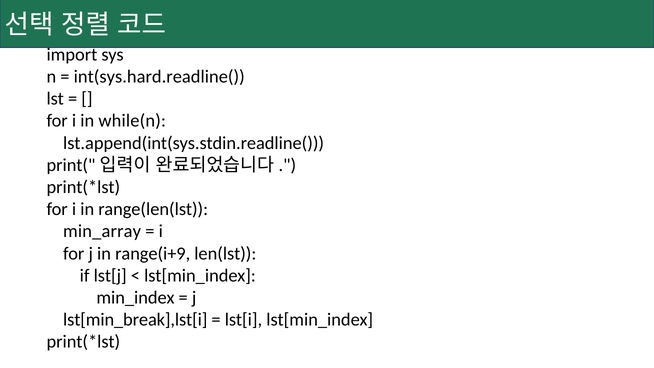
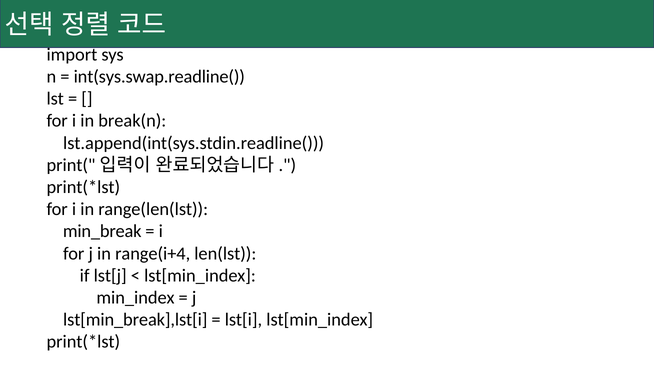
int(sys.hard.readline(: int(sys.hard.readline( -> int(sys.swap.readline( (159, 77)
while(n: while(n -> break(n (132, 121)
min_array: min_array -> min_break (102, 231)
range(i+9: range(i+9 -> range(i+4 (153, 253)
